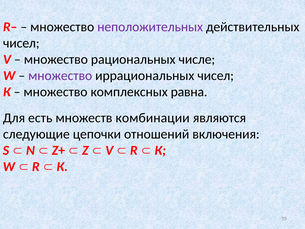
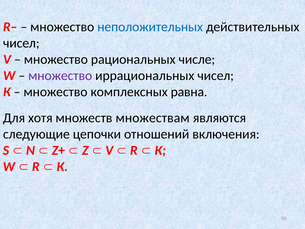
неположительных colour: purple -> blue (150, 27)
есть: есть -> хотя (40, 118)
комбинации: комбинации -> множествам (153, 118)
